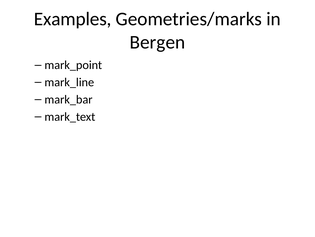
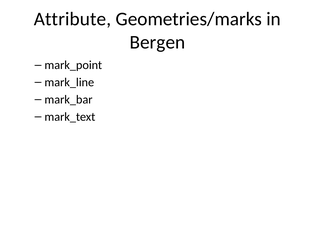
Examples: Examples -> Attribute (73, 19)
